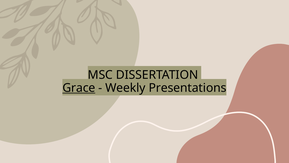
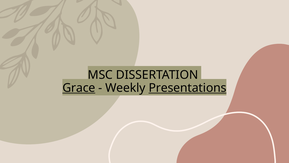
Presentations underline: none -> present (188, 88)
